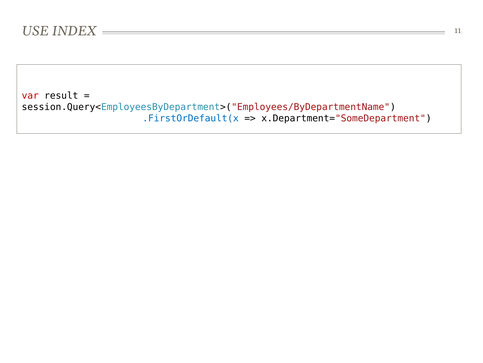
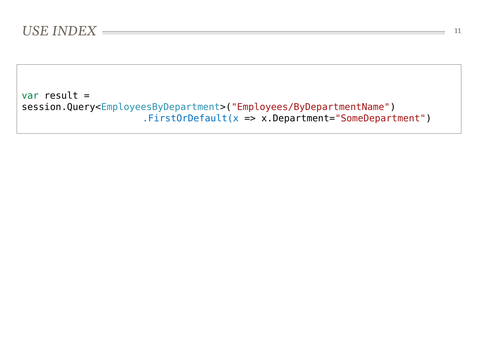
var colour: red -> green (30, 96)
